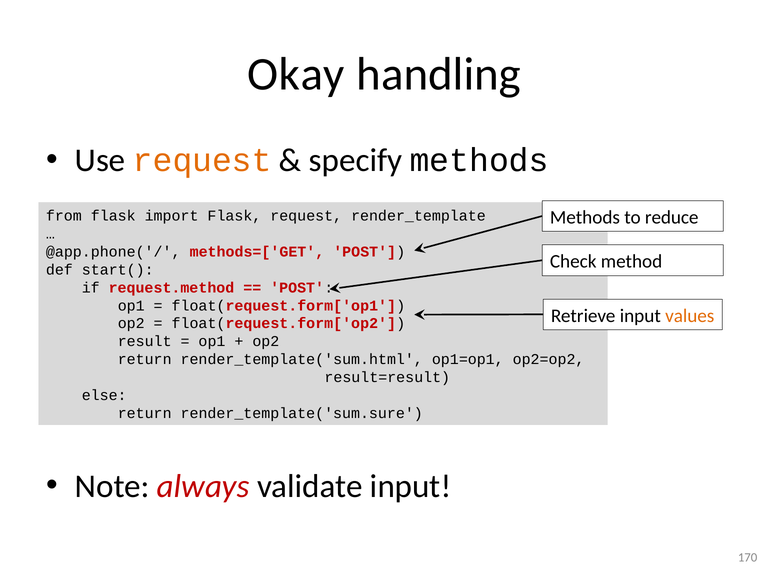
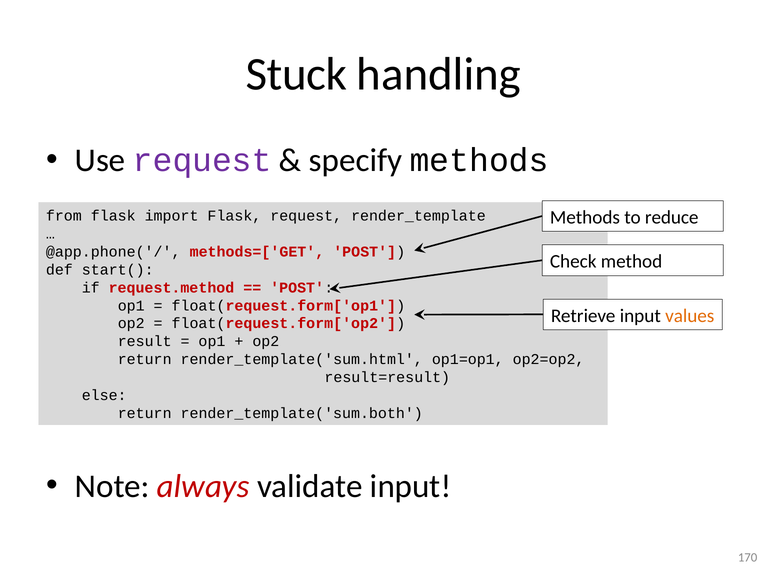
Okay: Okay -> Stuck (296, 74)
request colour: orange -> purple (202, 160)
render_template('sum.sure: render_template('sum.sure -> render_template('sum.both (302, 413)
